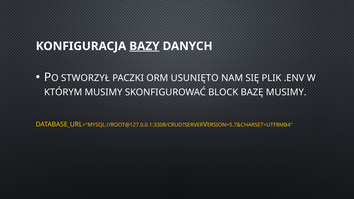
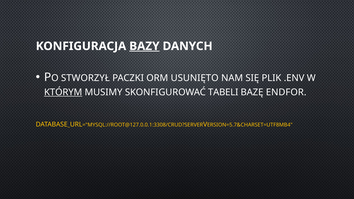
KTÓRYM underline: none -> present (63, 92)
BLOCK: BLOCK -> TABELI (223, 92)
BAZĘ MUSIMY: MUSIMY -> ENDFOR (286, 92)
